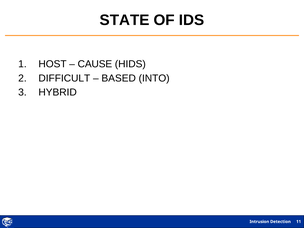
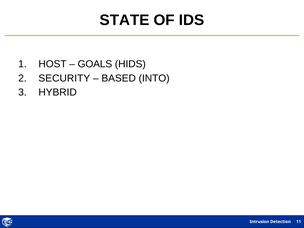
CAUSE: CAUSE -> GOALS (95, 64)
DIFFICULT: DIFFICULT -> SECURITY (64, 78)
